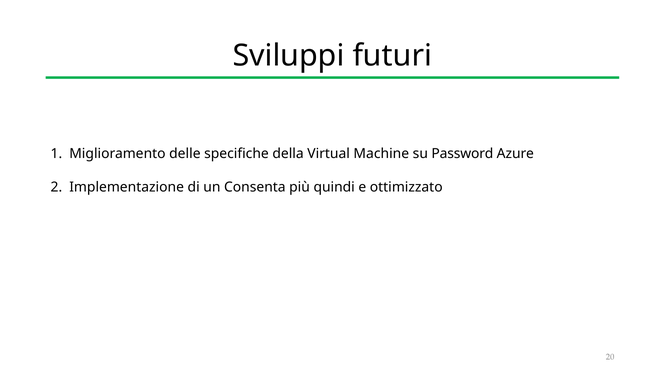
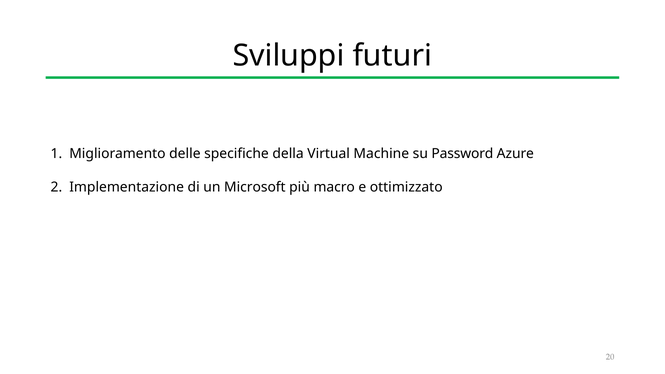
Consenta: Consenta -> Microsoft (255, 187)
quindi: quindi -> macro (334, 187)
